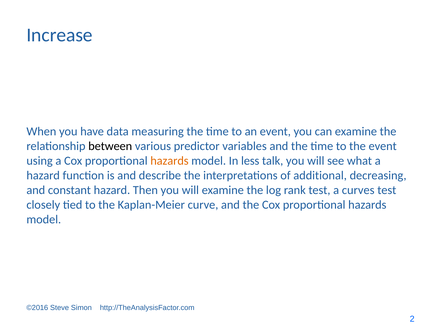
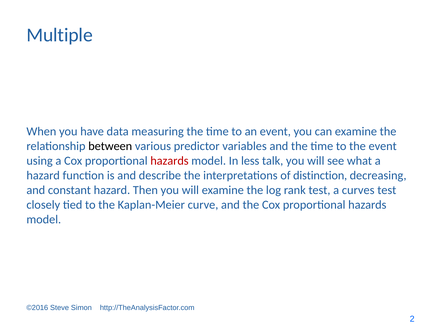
Increase: Increase -> Multiple (60, 35)
hazards colour: orange -> red (169, 161)
additional: additional -> distinction (320, 176)
